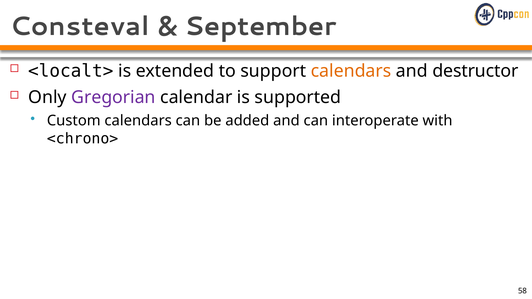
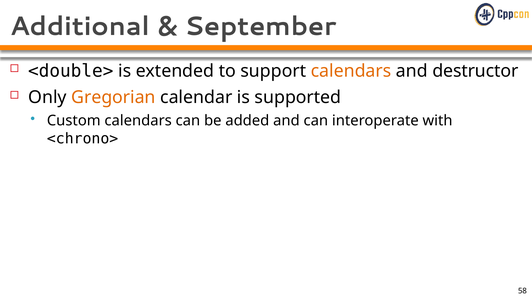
Consteval: Consteval -> Additional (80, 26)
<localt>: <localt> -> <double> (71, 71)
Gregorian colour: purple -> orange (113, 97)
